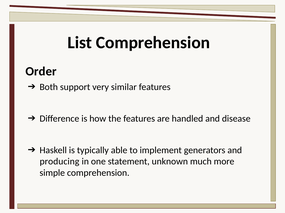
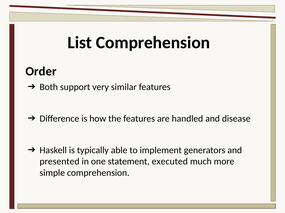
producing: producing -> presented (60, 162)
unknown: unknown -> executed (170, 162)
